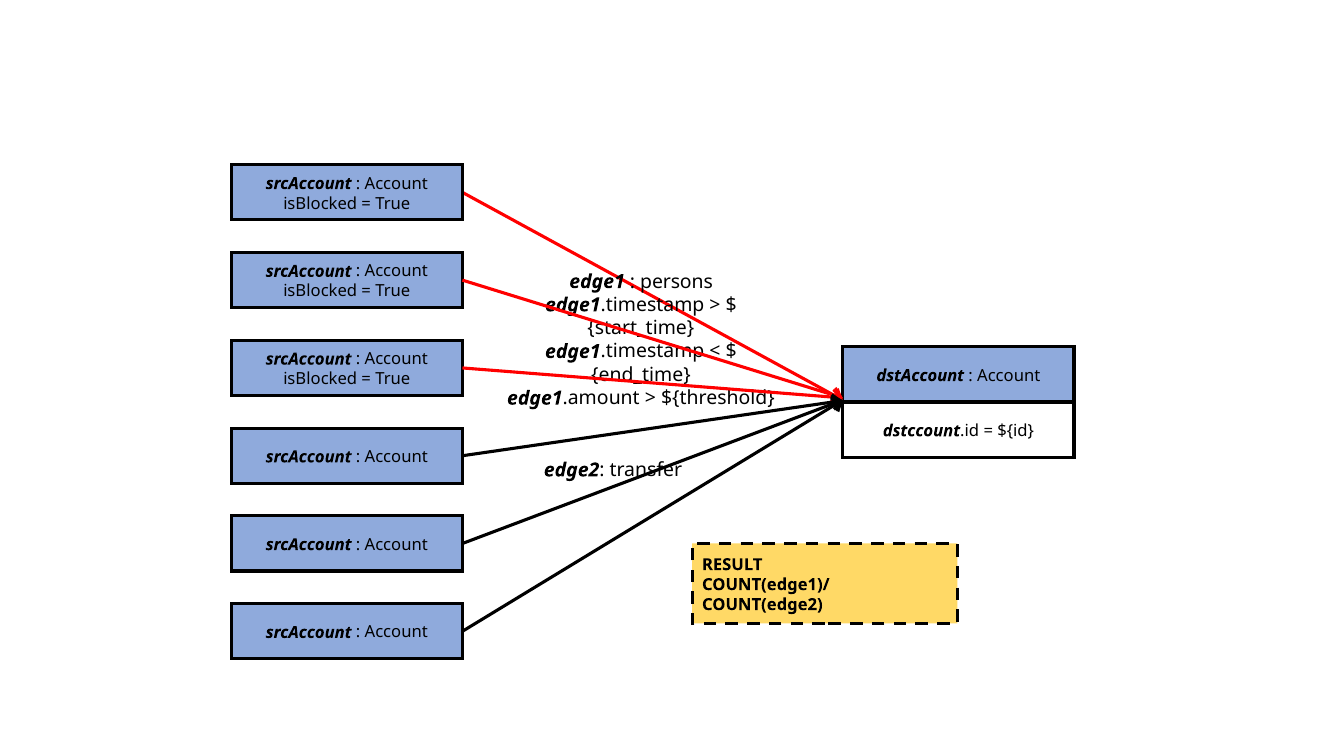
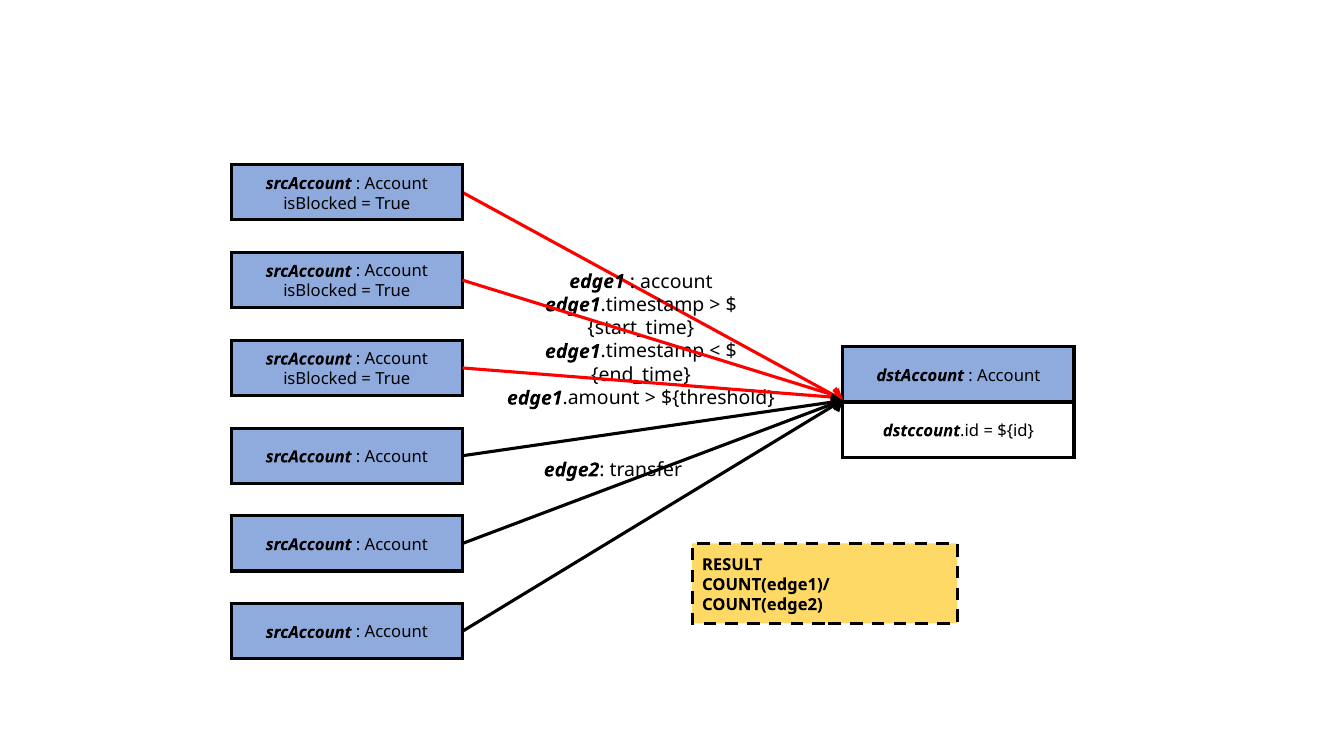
persons: persons -> account (676, 282)
